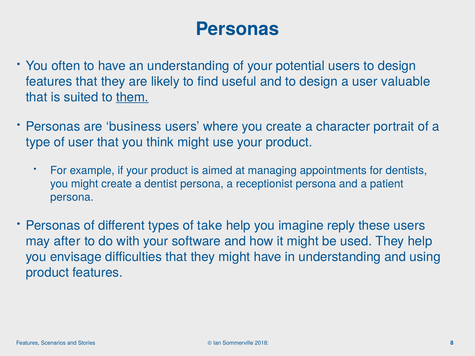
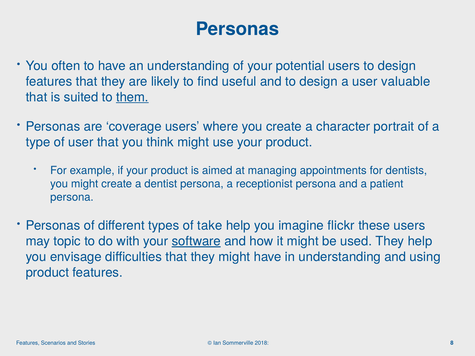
business: business -> coverage (134, 127)
reply: reply -> flickr (341, 226)
after: after -> topic (67, 241)
software underline: none -> present (196, 241)
